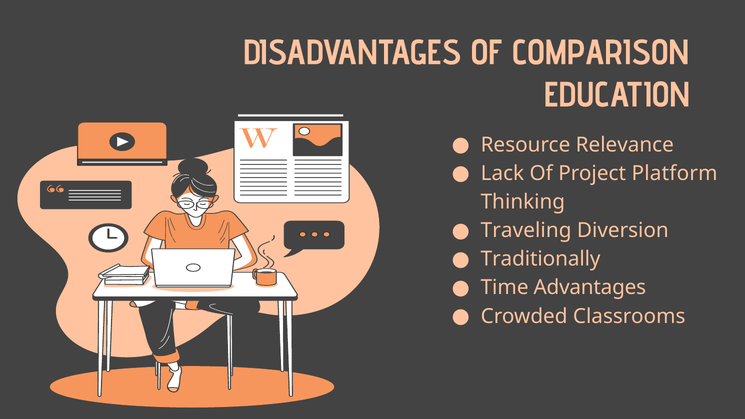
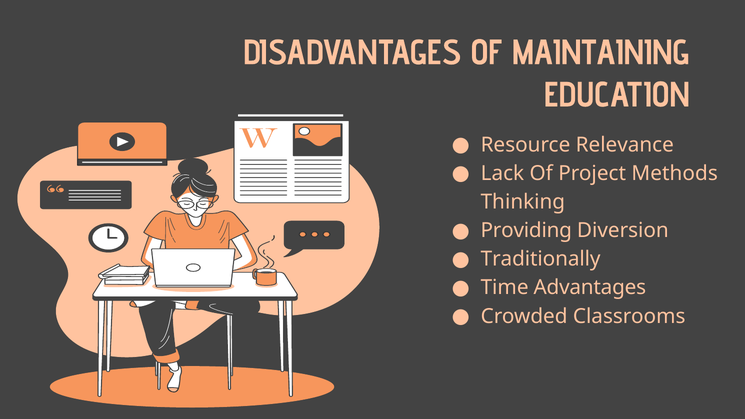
COMPARISON: COMPARISON -> MAINTAINING (601, 53)
Platform: Platform -> Methods (675, 173)
Traveling: Traveling -> Providing (526, 231)
